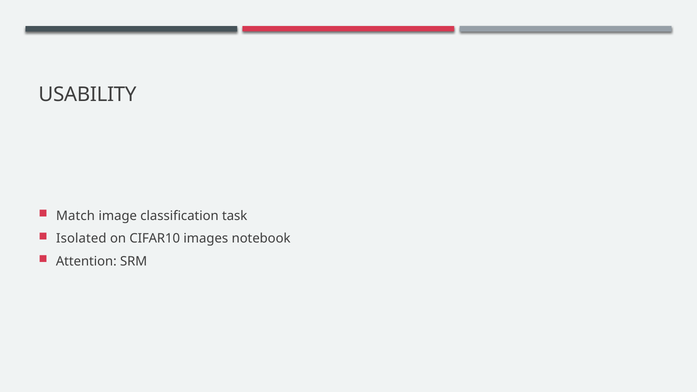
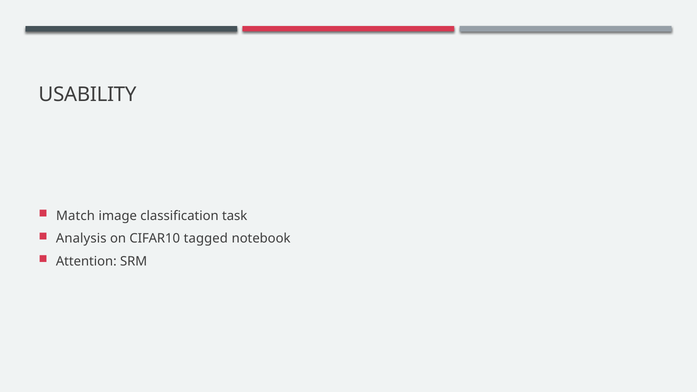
Isolated: Isolated -> Analysis (81, 239)
images: images -> tagged (206, 239)
